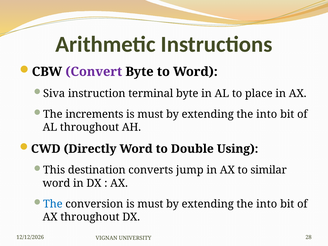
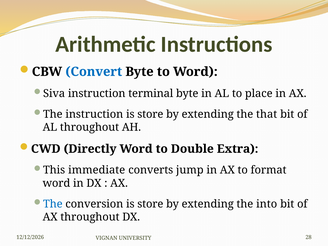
Convert colour: purple -> blue (94, 72)
The increments: increments -> instruction (94, 114)
must: must -> store (150, 114)
into: into -> that (267, 114)
Using: Using -> Extra (238, 149)
destination: destination -> immediate (97, 170)
similar: similar -> format (269, 170)
conversion is must: must -> store (150, 204)
